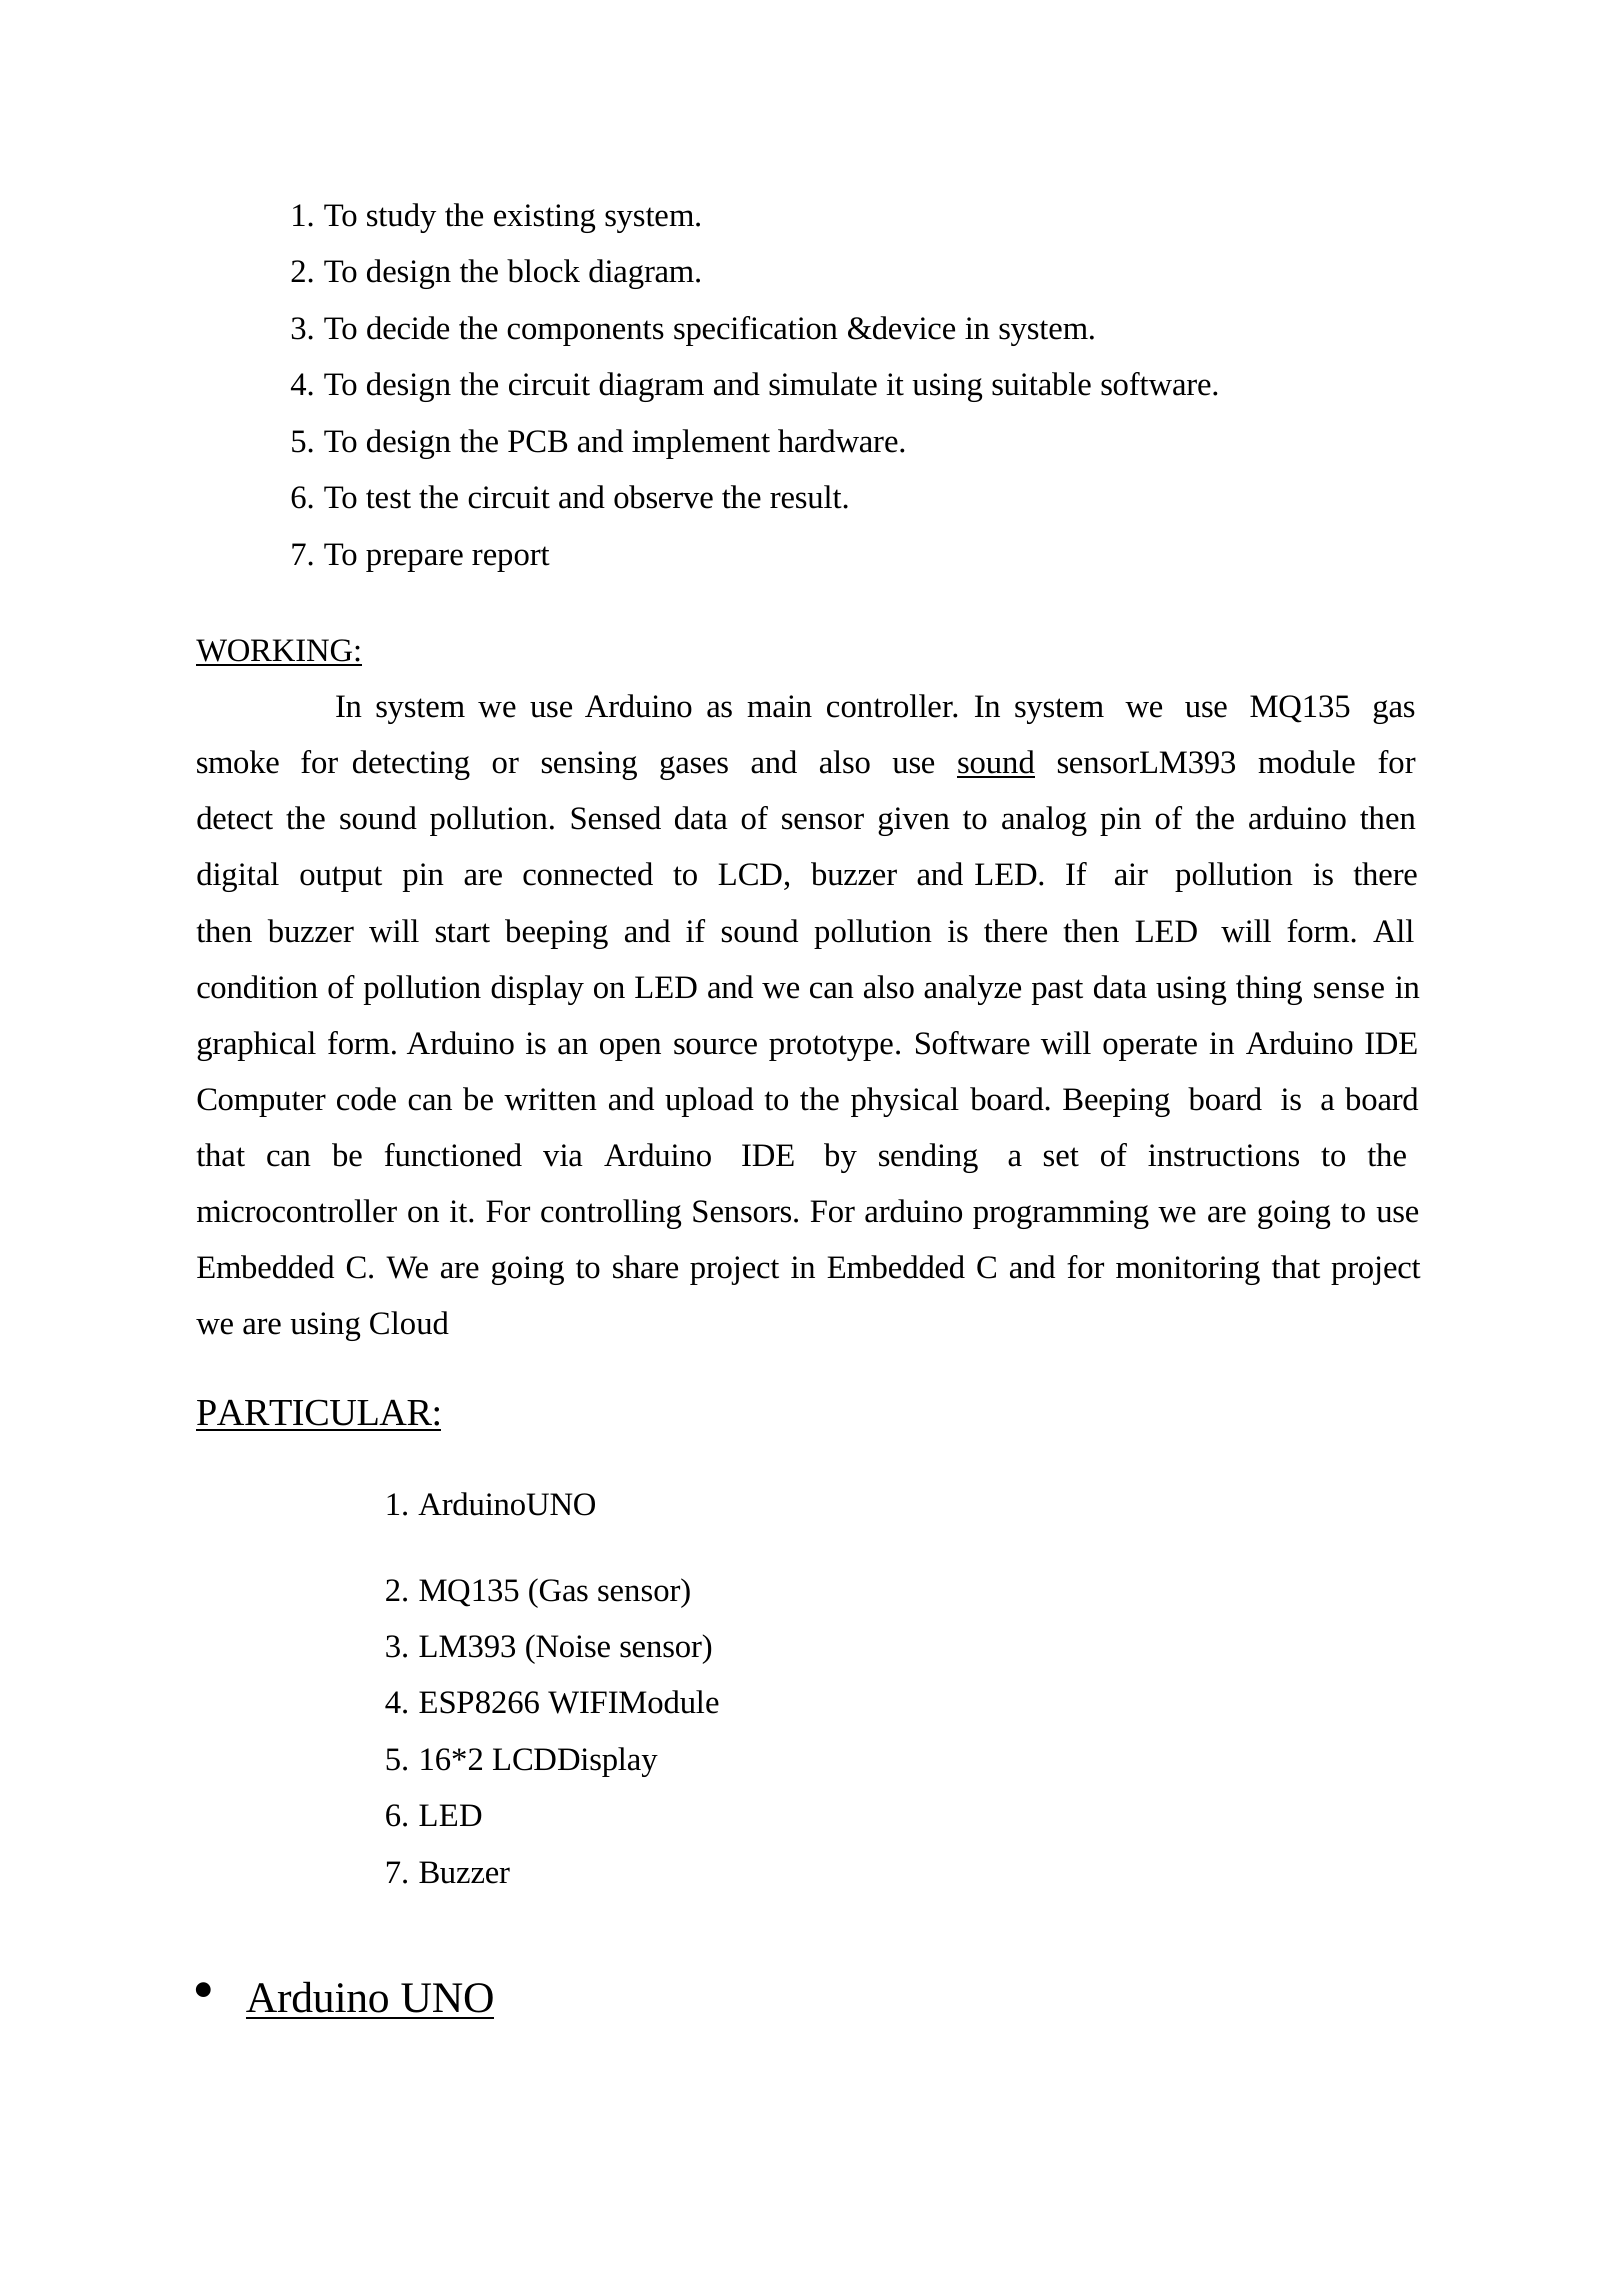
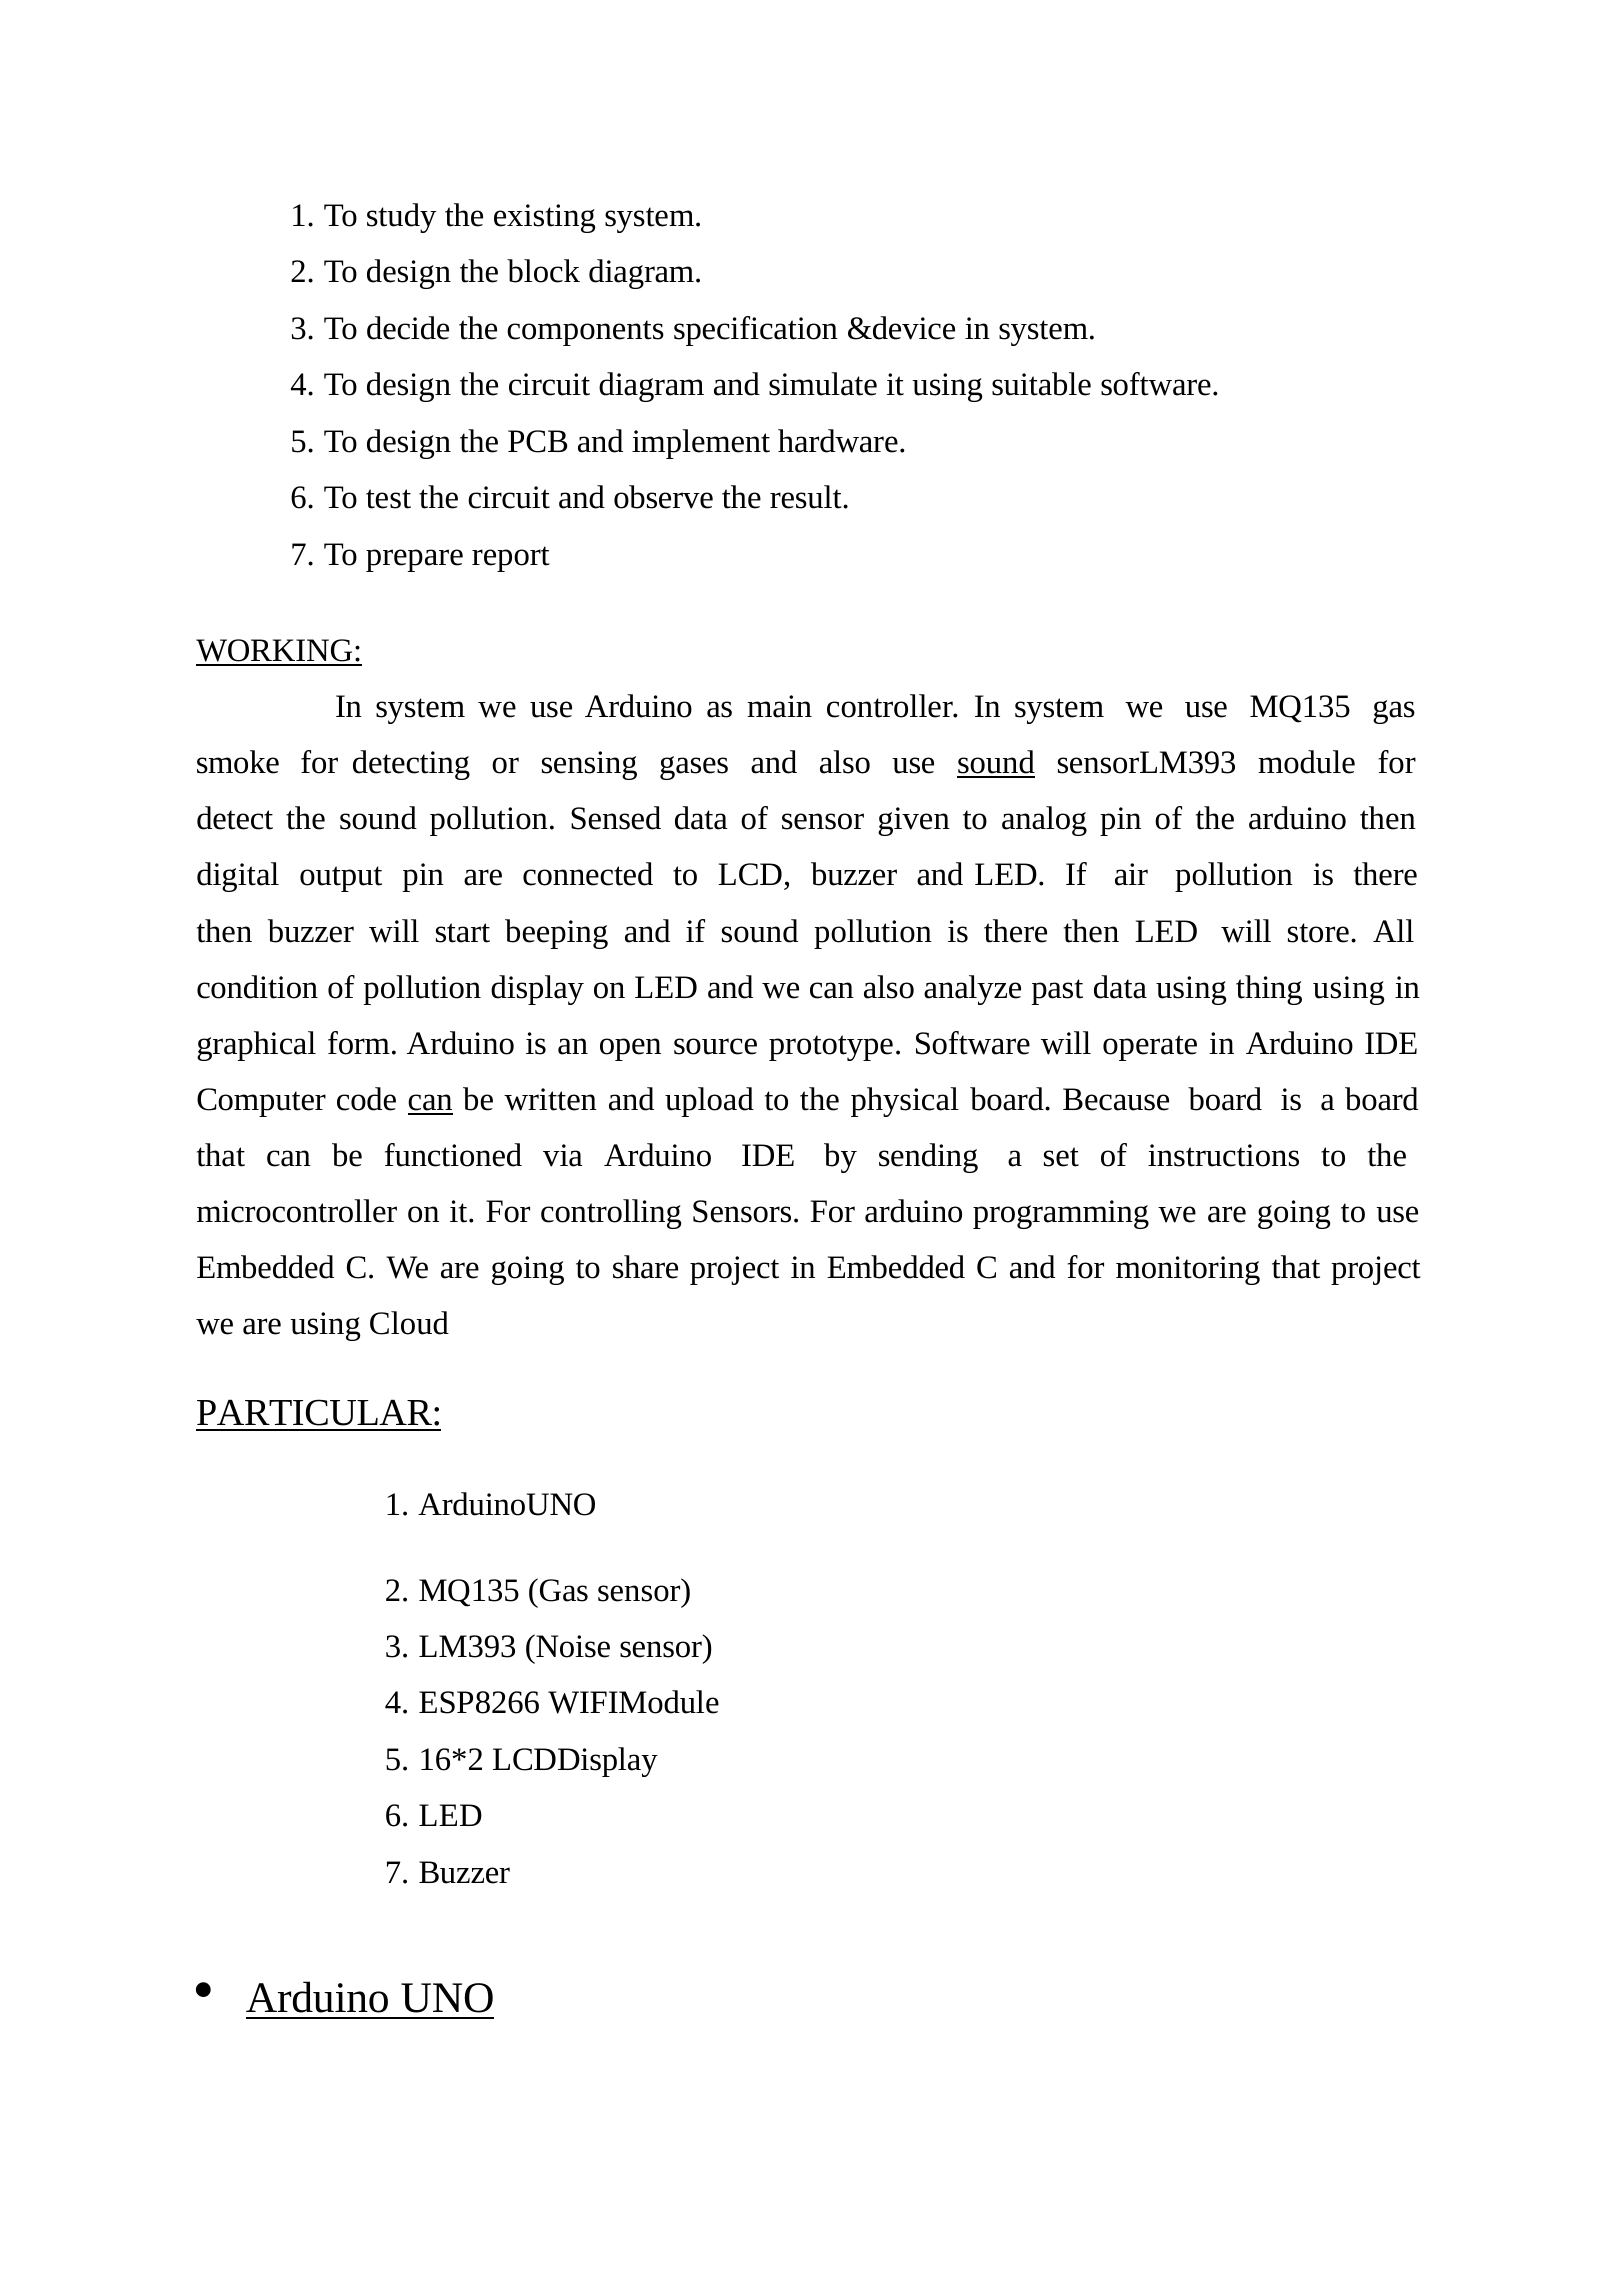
will form: form -> store (1322, 931)
thing sense: sense -> using (1349, 988)
can underline: none -> present (430, 1100)
board Beeping: Beeping -> Because (1116, 1100)
